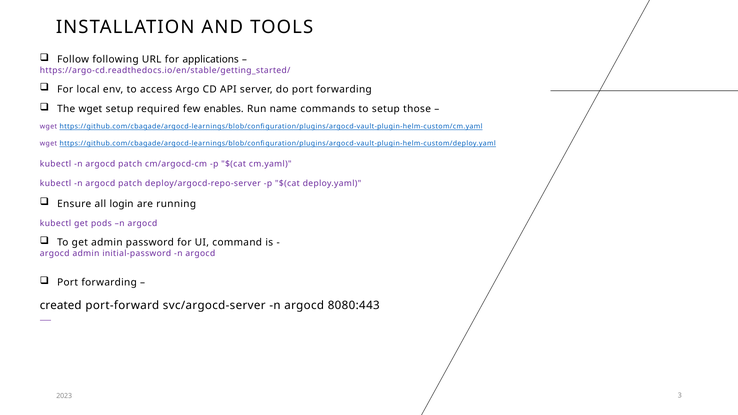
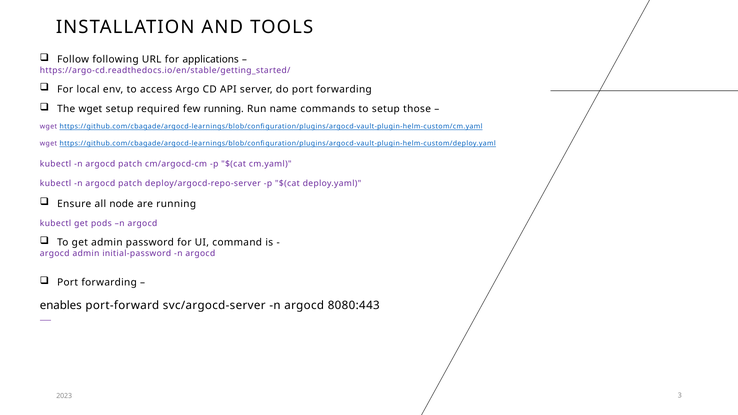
few enables: enables -> running (224, 109)
login: login -> node (122, 204)
created: created -> enables (61, 306)
